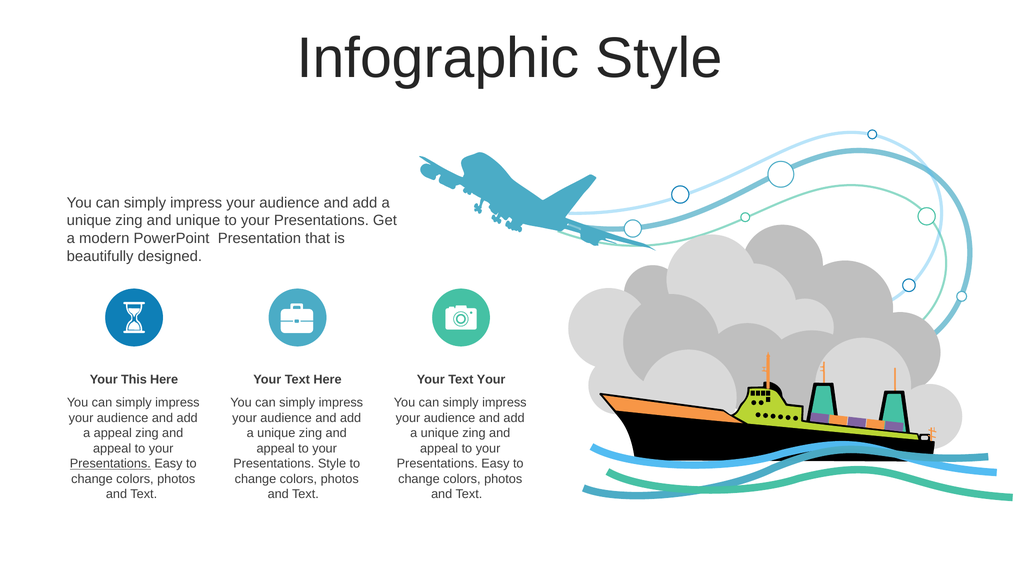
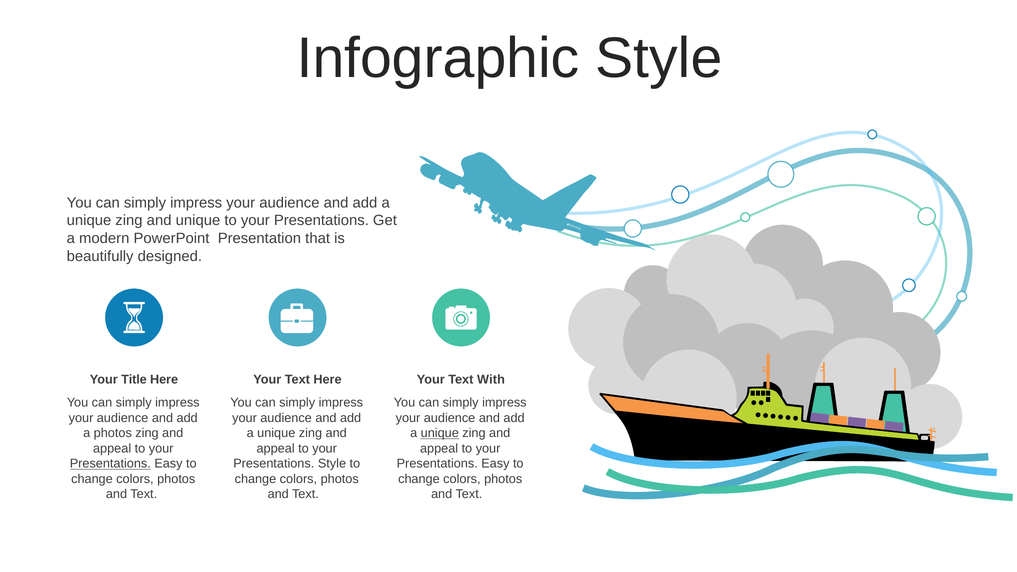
This: This -> Title (134, 380)
Your Text Your: Your -> With (491, 380)
a appeal: appeal -> photos (113, 433)
unique underline: none -> present (440, 433)
